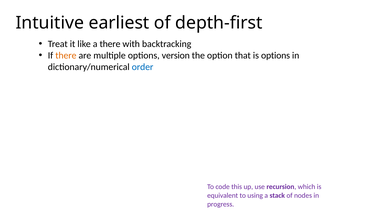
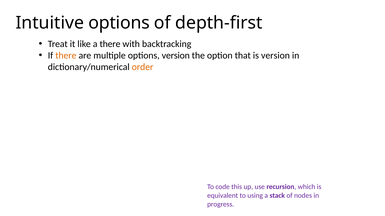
Intuitive earliest: earliest -> options (119, 23)
is options: options -> version (275, 56)
order colour: blue -> orange (143, 67)
